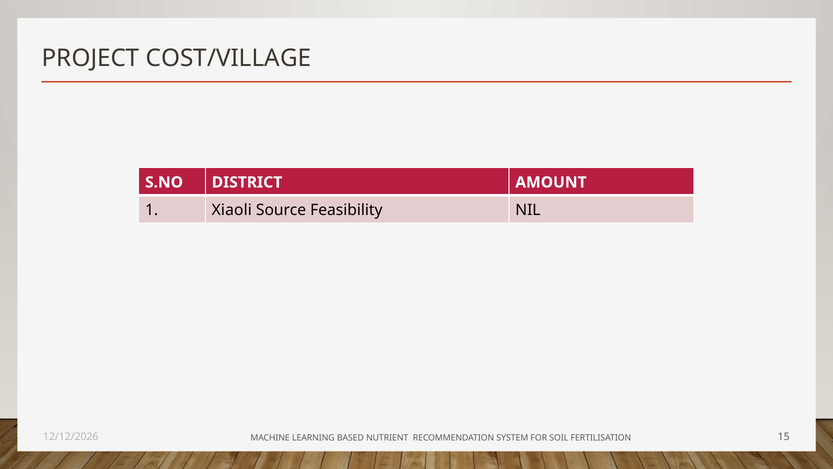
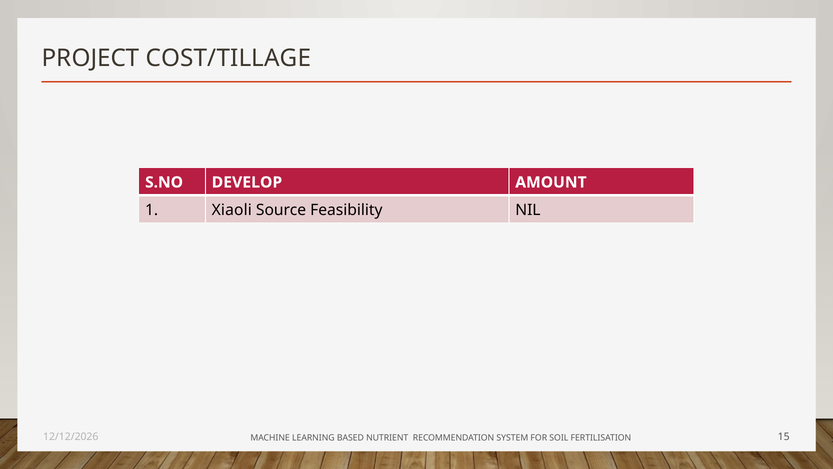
COST/VILLAGE: COST/VILLAGE -> COST/TILLAGE (228, 58)
DISTRICT: DISTRICT -> DEVELOP (247, 182)
